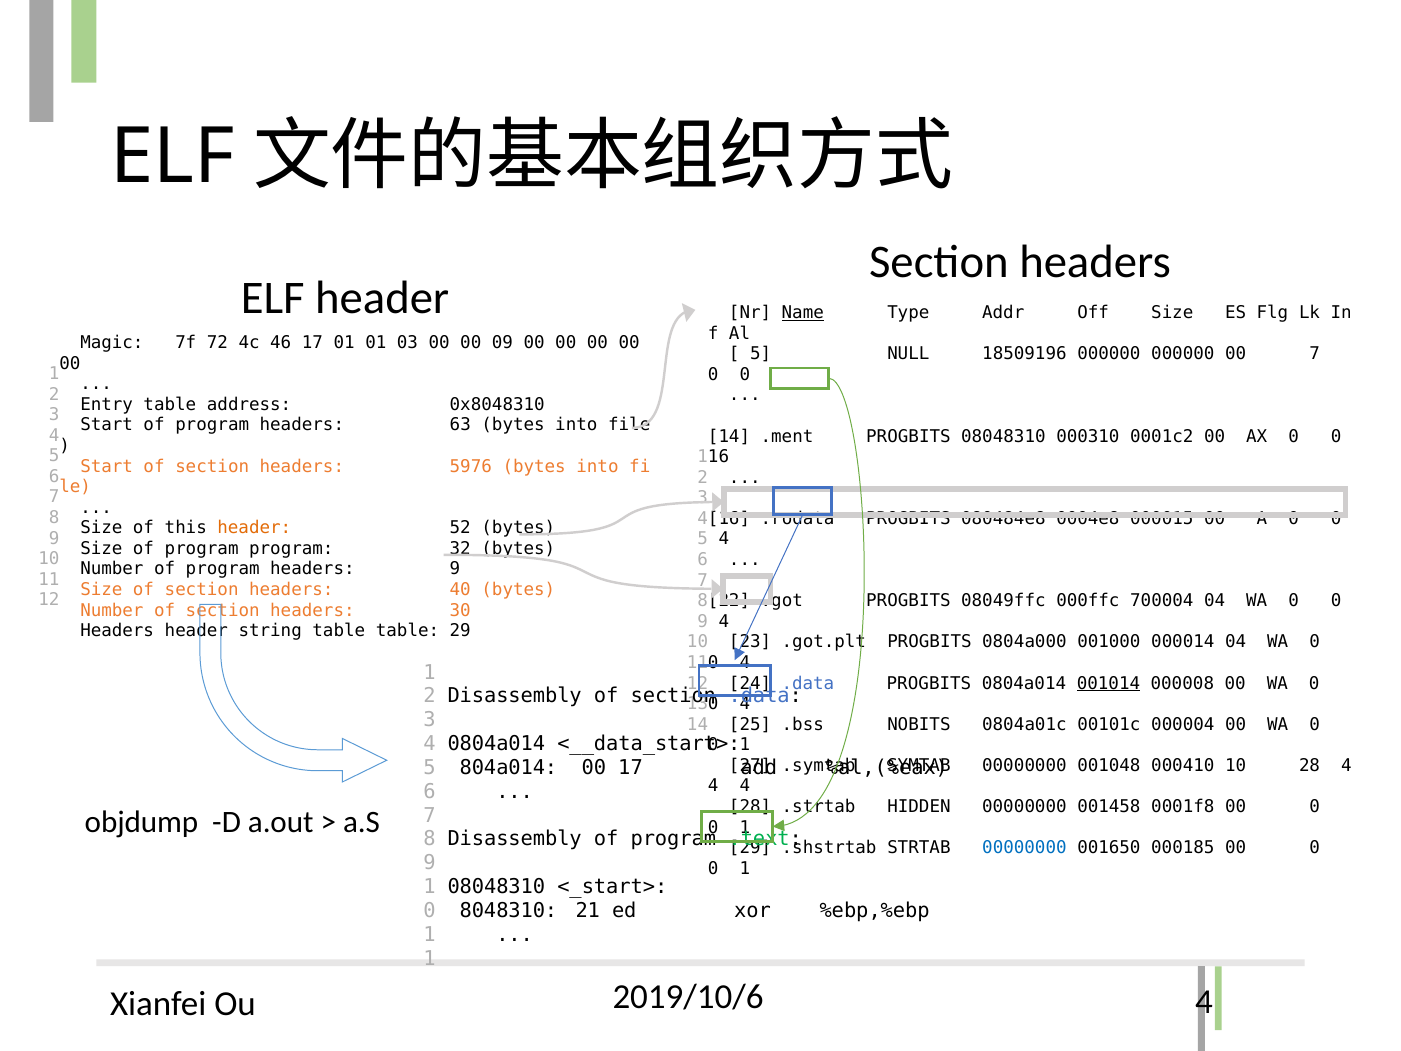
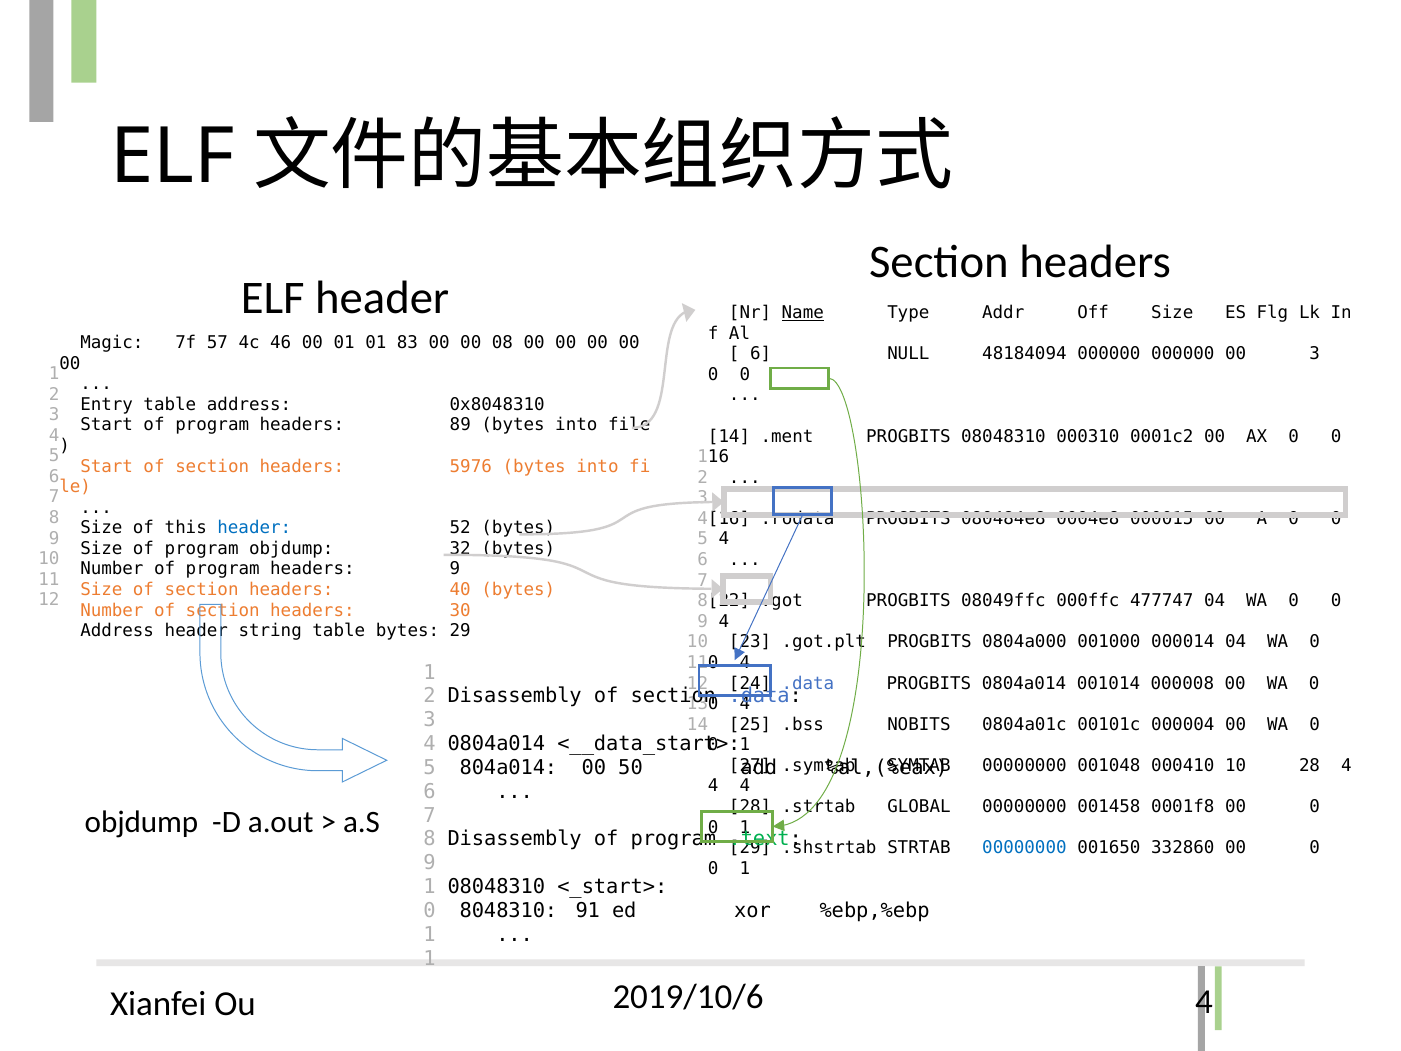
72: 72 -> 57 (217, 343)
46 17: 17 -> 00 (312, 343)
03: 03 -> 83 (407, 343)
09: 09 -> 08 (502, 343)
5: 5 -> 6 (761, 354)
18509196: 18509196 -> 48184094 (1024, 354)
00 7: 7 -> 3 (1315, 354)
63: 63 -> 89 (460, 425)
header colour: orange -> blue (254, 528)
program program: program -> objdump (291, 548)
700004: 700004 -> 477747 (1162, 601)
Headers: Headers -> Address (117, 631)
table table: table -> bytes (408, 631)
001014 underline: present -> none (1108, 683)
00 17: 17 -> 50 (631, 768)
HIDDEN: HIDDEN -> GLOBAL (919, 807)
000185: 000185 -> 332860 (1183, 848)
21: 21 -> 91 (588, 910)
